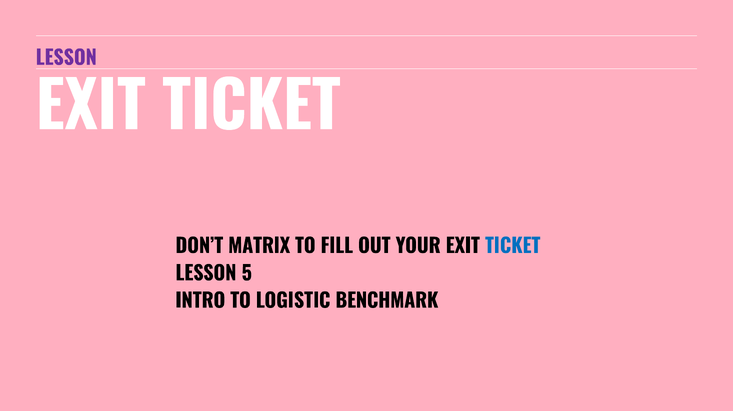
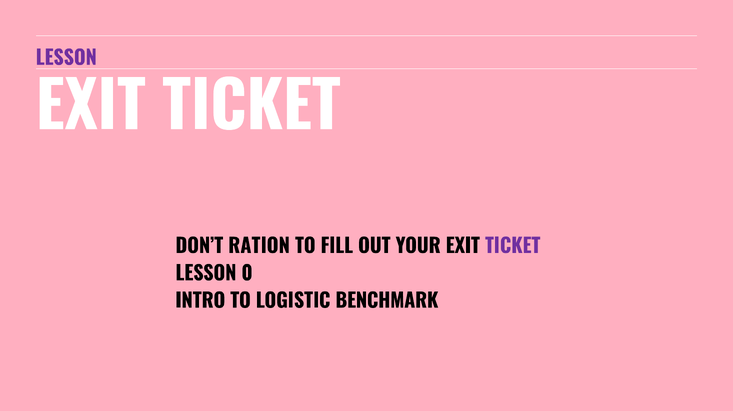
MATRIX: MATRIX -> RATION (259, 247)
TICKET colour: blue -> purple (513, 247)
5: 5 -> 0 (247, 274)
